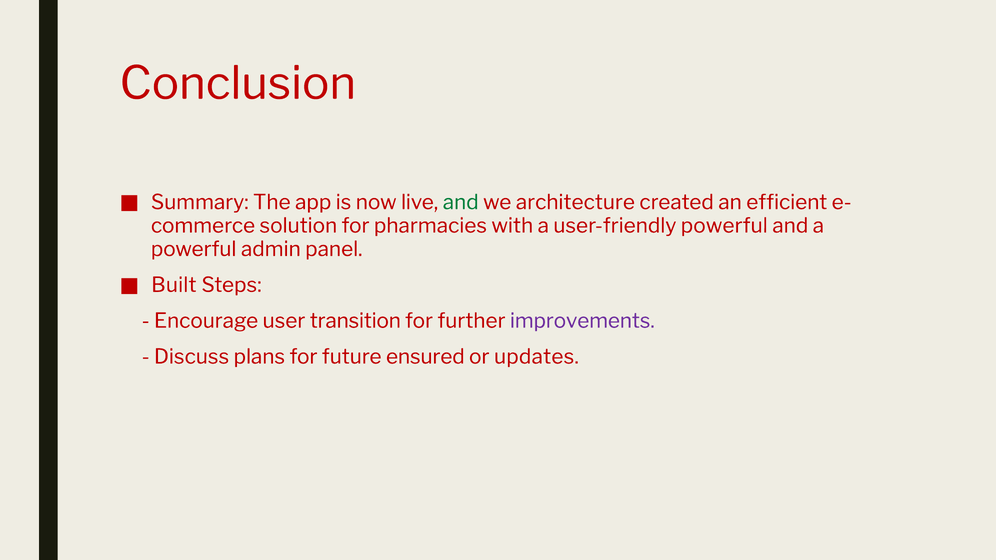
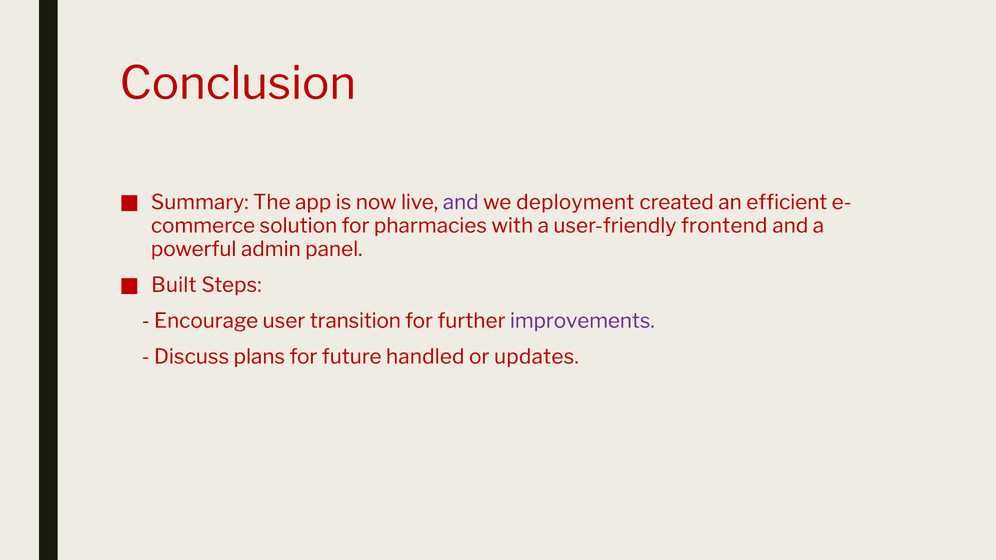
and colour: green -> purple (461, 202)
architecture: architecture -> deployment (575, 202)
user-friendly powerful: powerful -> frontend (724, 226)
ensured: ensured -> handled (425, 357)
